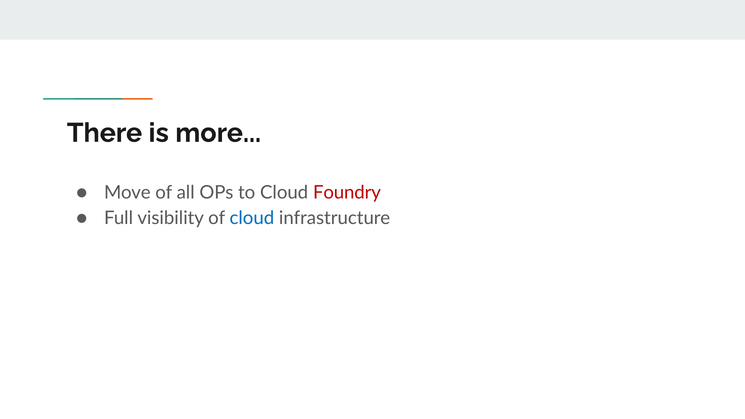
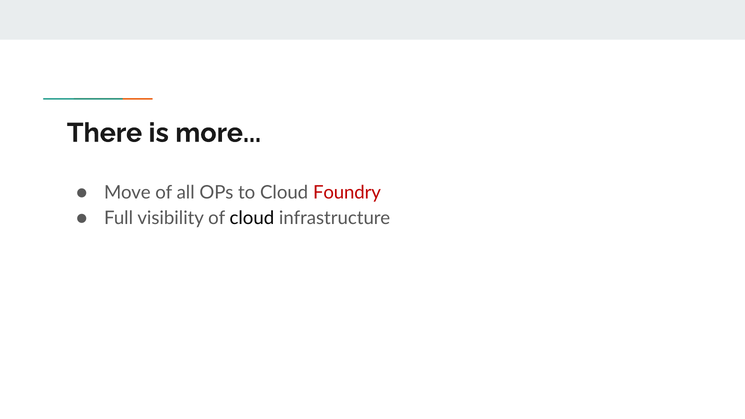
cloud colour: blue -> black (252, 218)
